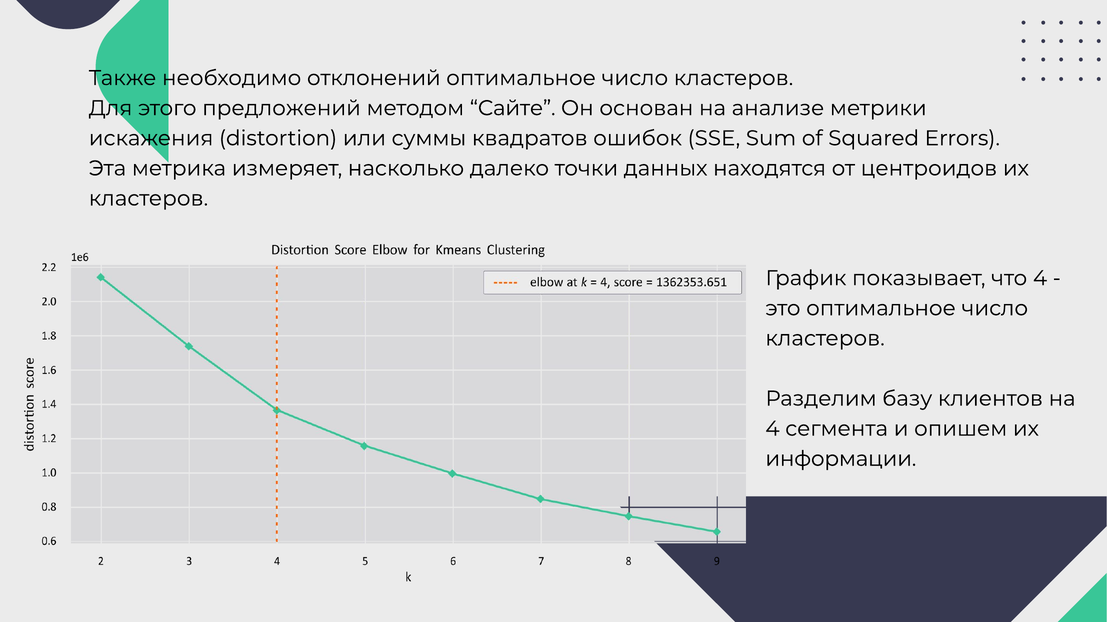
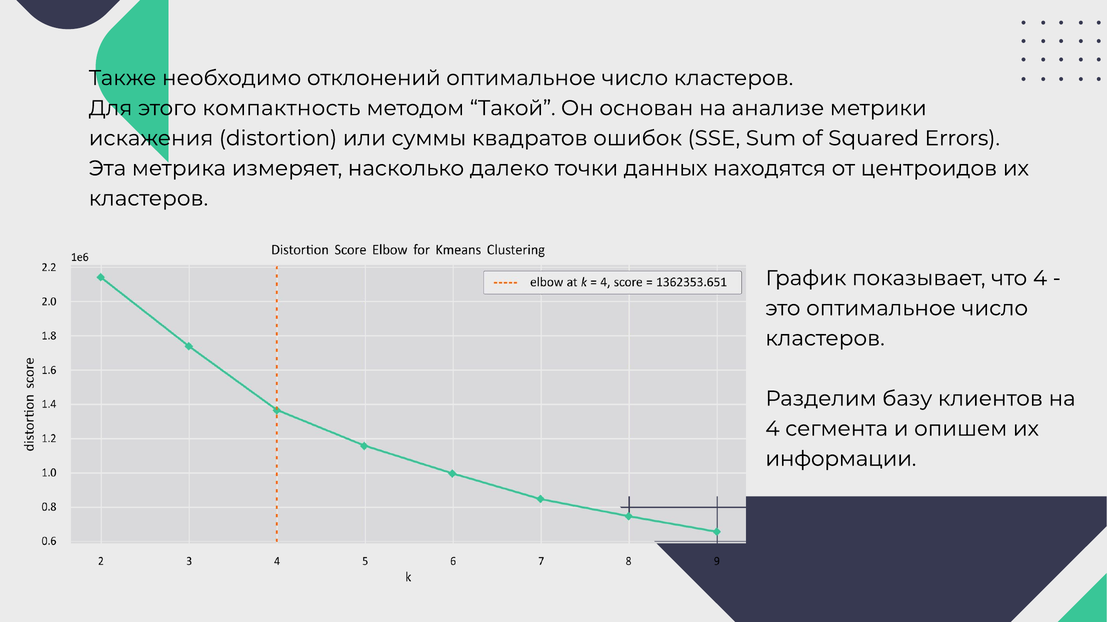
предложений: предложений -> компактность (281, 108)
Сайте: Сайте -> Такой (513, 108)
